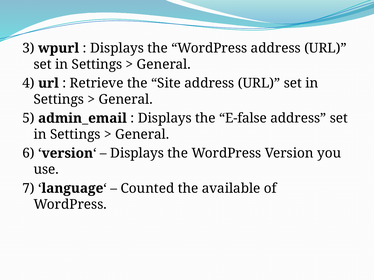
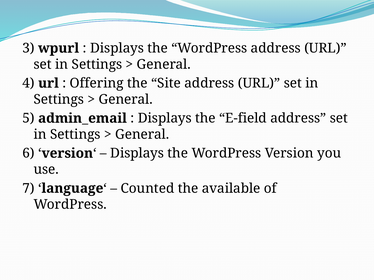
Retrieve: Retrieve -> Offering (97, 83)
E-false: E-false -> E-field (243, 118)
